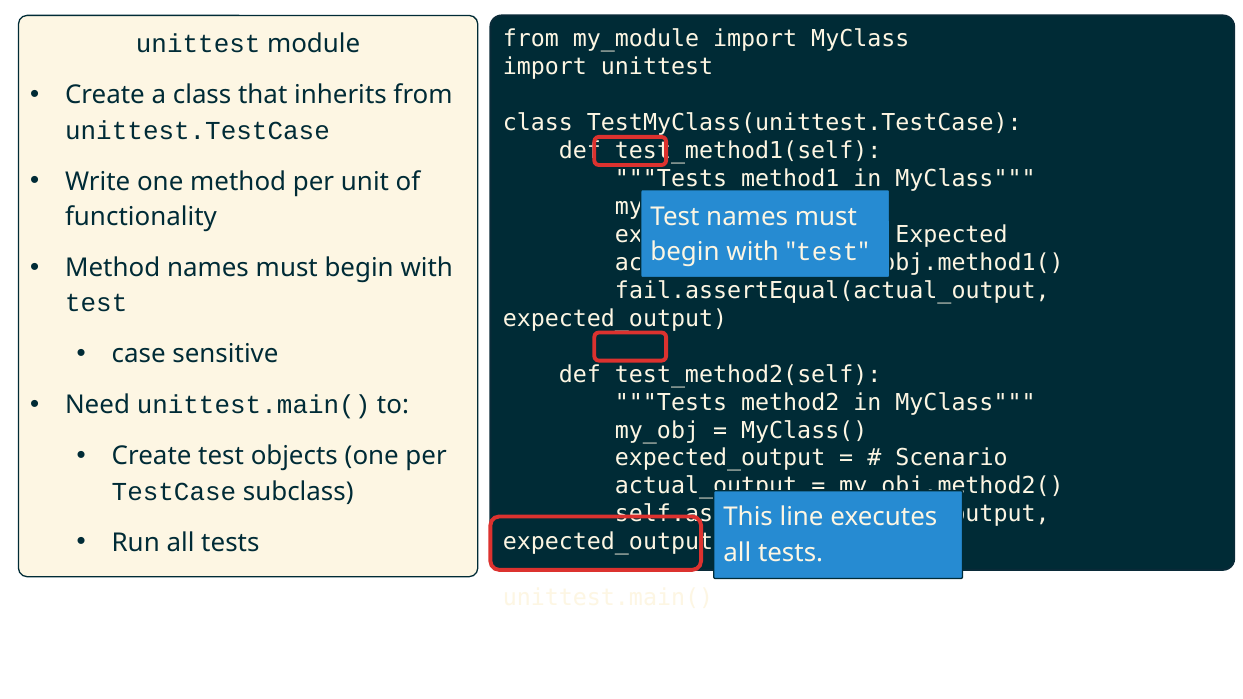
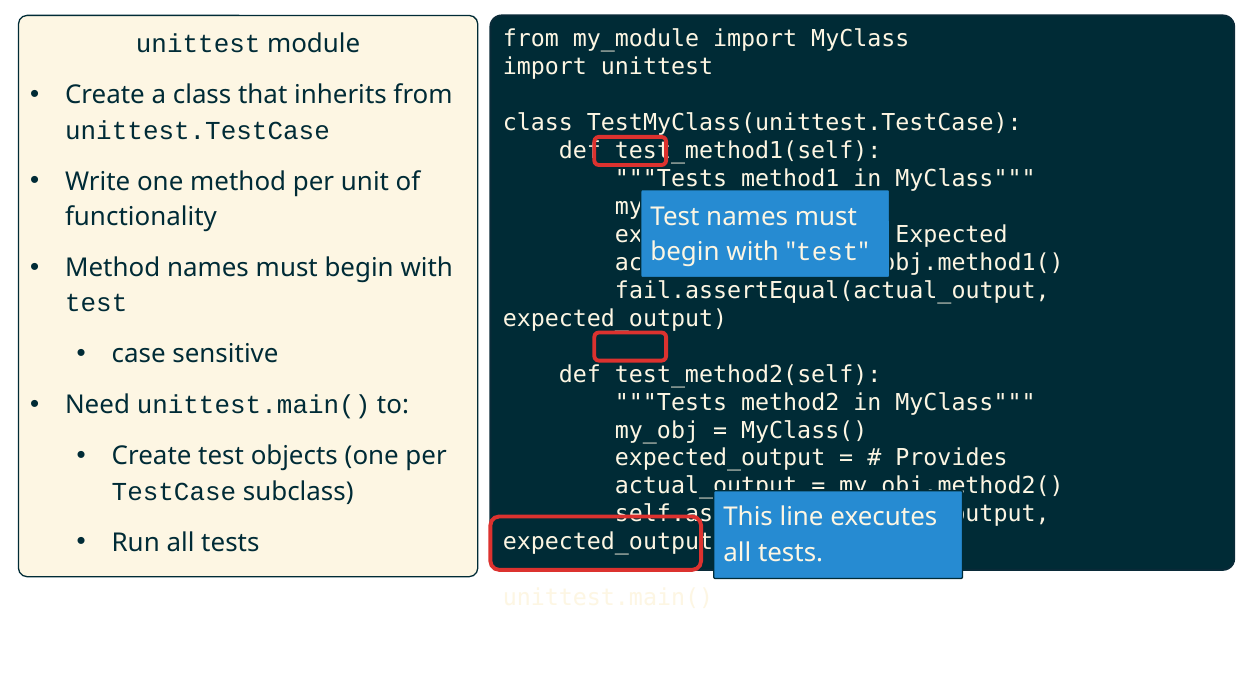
Scenario: Scenario -> Provides (952, 458)
